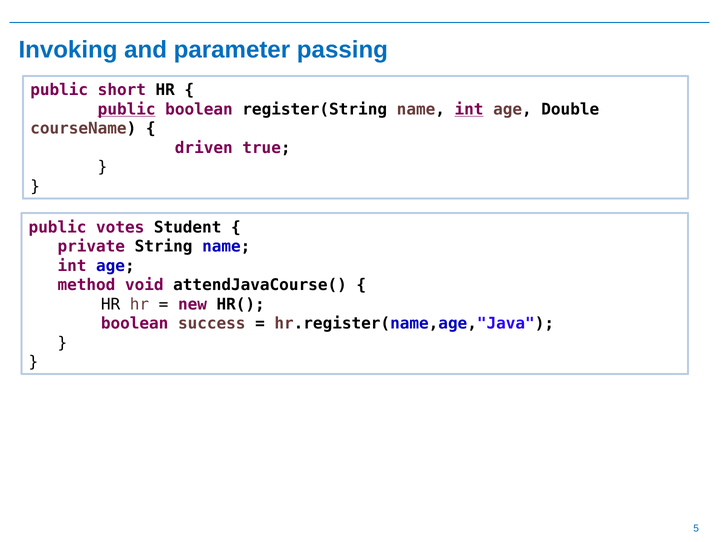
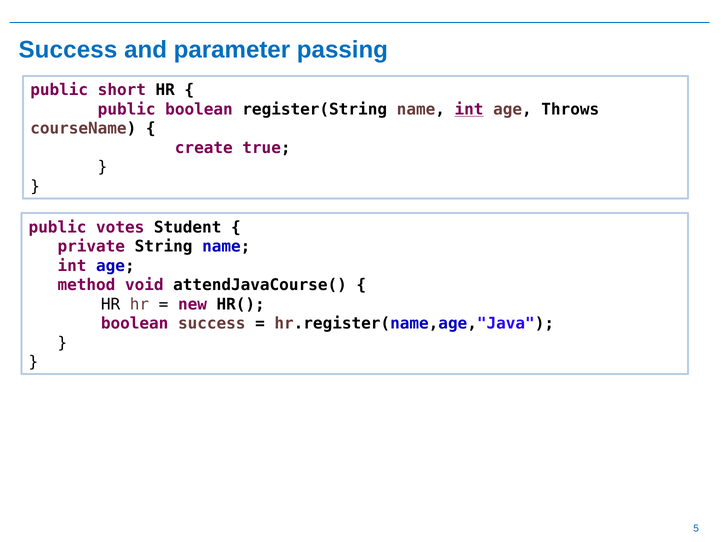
Invoking: Invoking -> Success (68, 50)
public underline: present -> none (127, 109)
Double: Double -> Throws (570, 109)
driven: driven -> create (204, 148)
